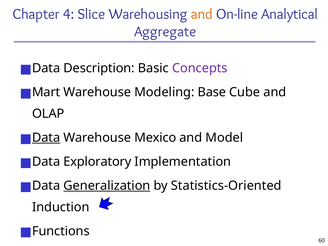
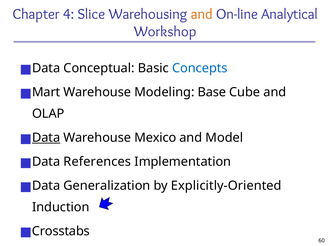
Aggregate: Aggregate -> Workshop (165, 32)
Description: Description -> Conceptual (99, 68)
Concepts colour: purple -> blue (200, 68)
Exploratory: Exploratory -> References (97, 162)
Generalization underline: present -> none (107, 186)
Statistics-Oriented: Statistics-Oriented -> Explicitly-Oriented (226, 186)
Functions: Functions -> Crosstabs (61, 231)
